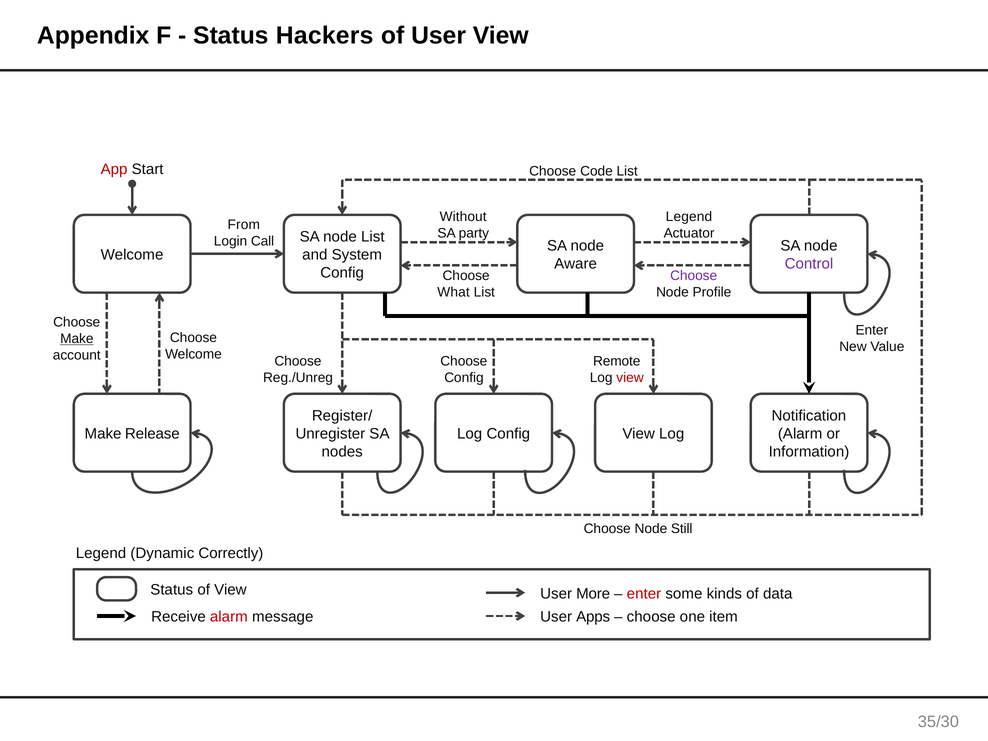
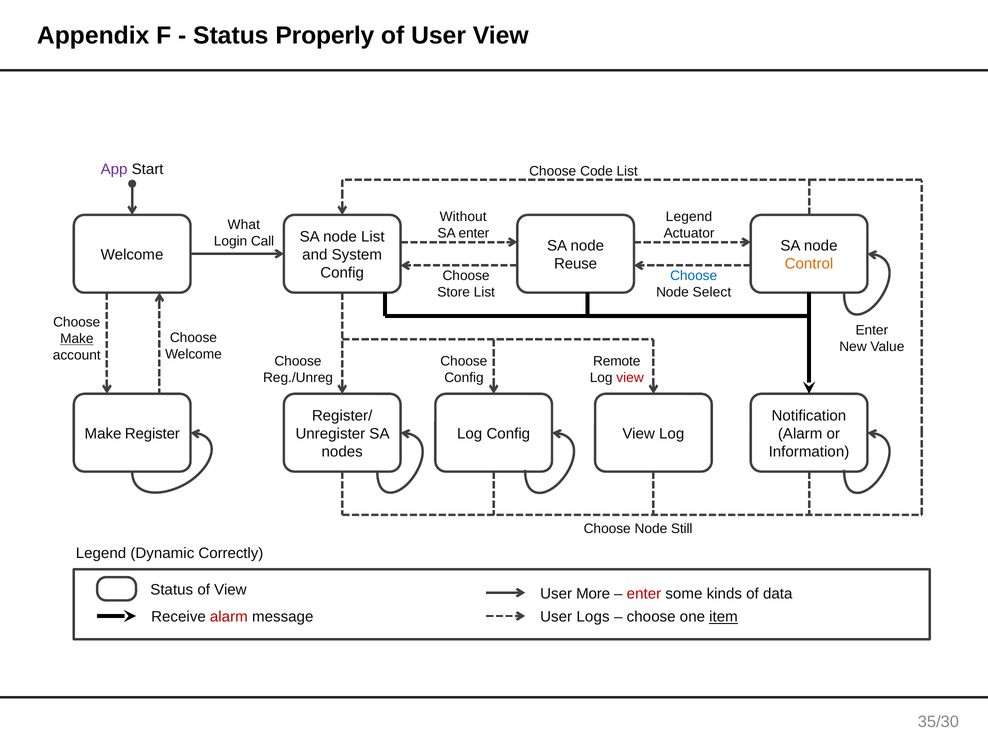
Hackers: Hackers -> Properly (325, 36)
App colour: red -> purple (114, 169)
From: From -> What (244, 225)
SA party: party -> enter (474, 233)
Aware: Aware -> Reuse (576, 264)
Control colour: purple -> orange (809, 264)
Choose colour: purple -> blue (694, 276)
What: What -> Store (454, 292)
Profile: Profile -> Select (712, 292)
Release: Release -> Register (152, 434)
Apps: Apps -> Logs (593, 617)
item underline: none -> present (723, 617)
